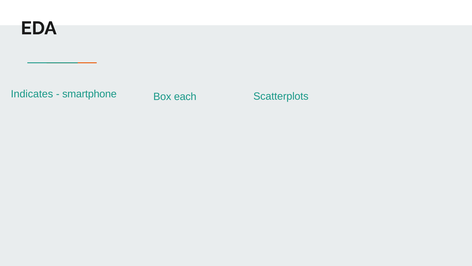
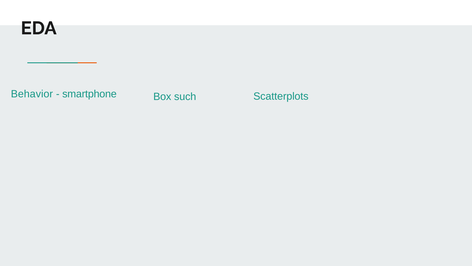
Indicates: Indicates -> Behavior (32, 94)
each: each -> such (185, 96)
